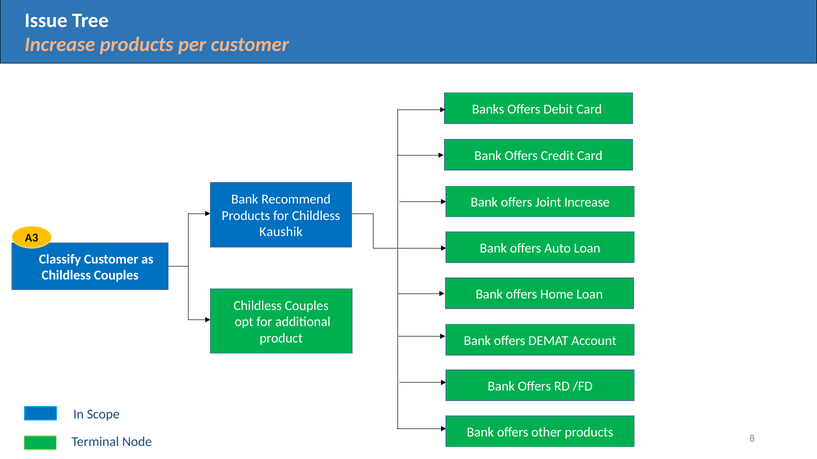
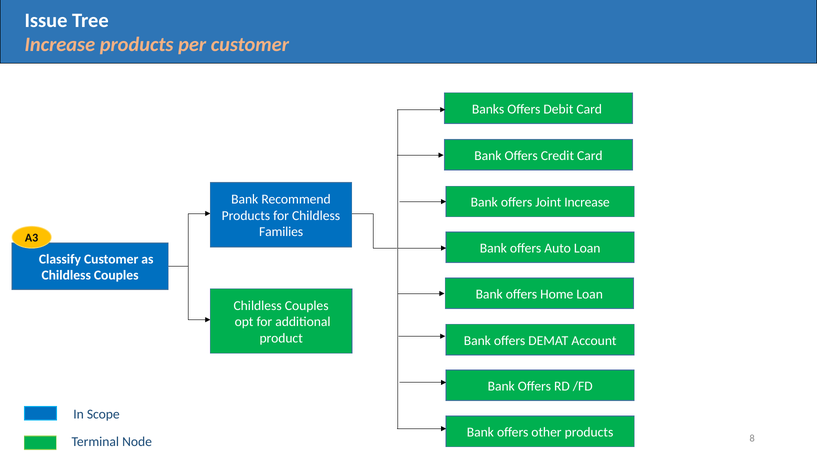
Kaushik: Kaushik -> Families (281, 232)
